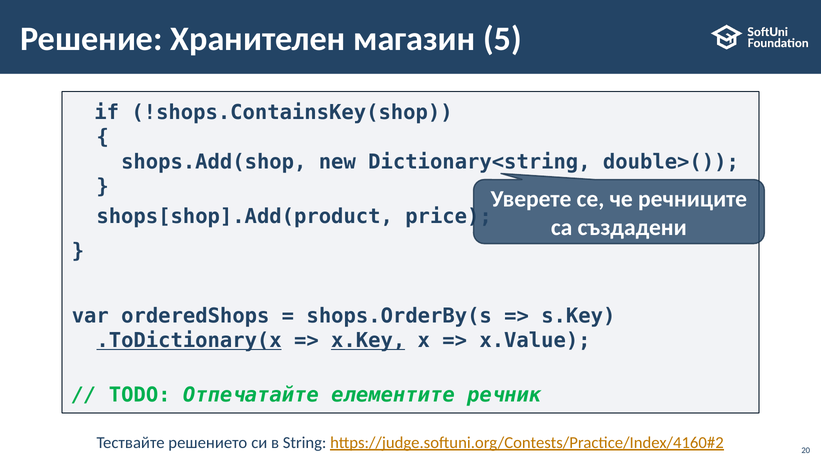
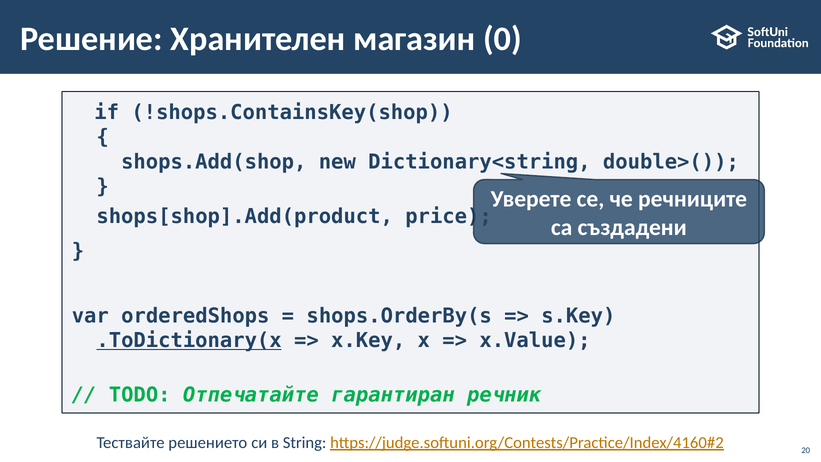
5: 5 -> 0 (503, 39)
x.Key underline: present -> none (368, 340)
елементите: елементите -> гарантиран (393, 395)
